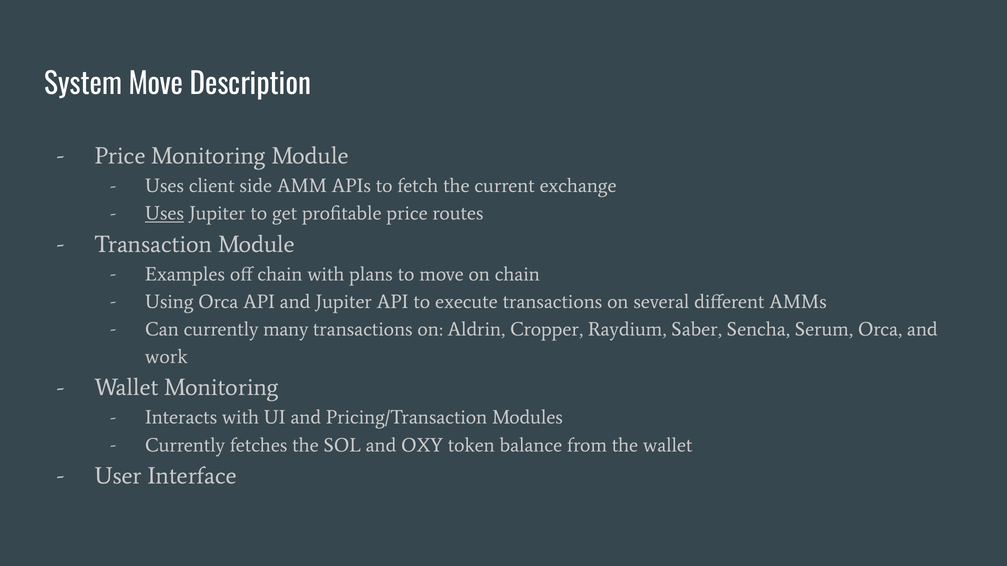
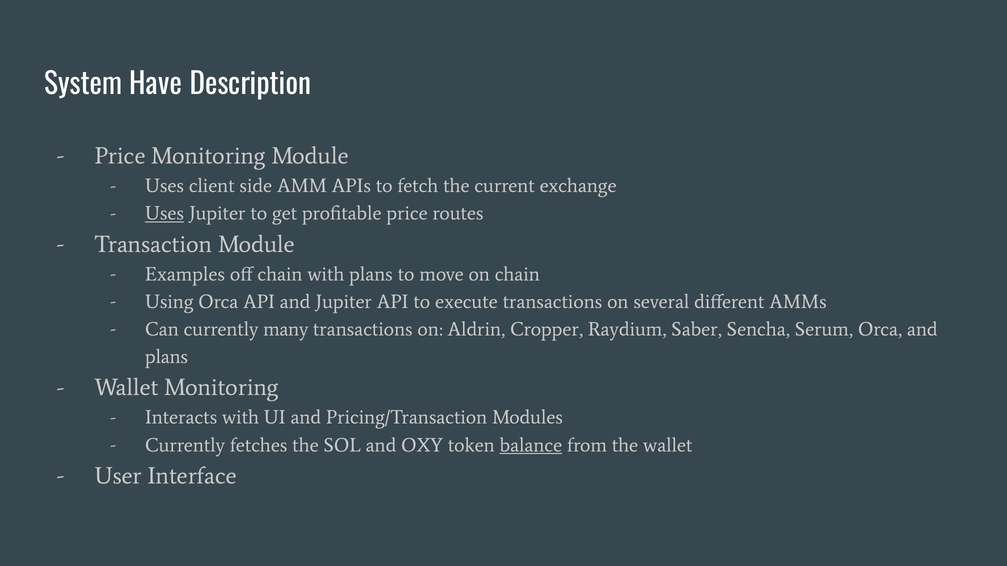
System Move: Move -> Have (156, 84)
work: work -> plans (167, 357)
balance underline: none -> present (531, 445)
